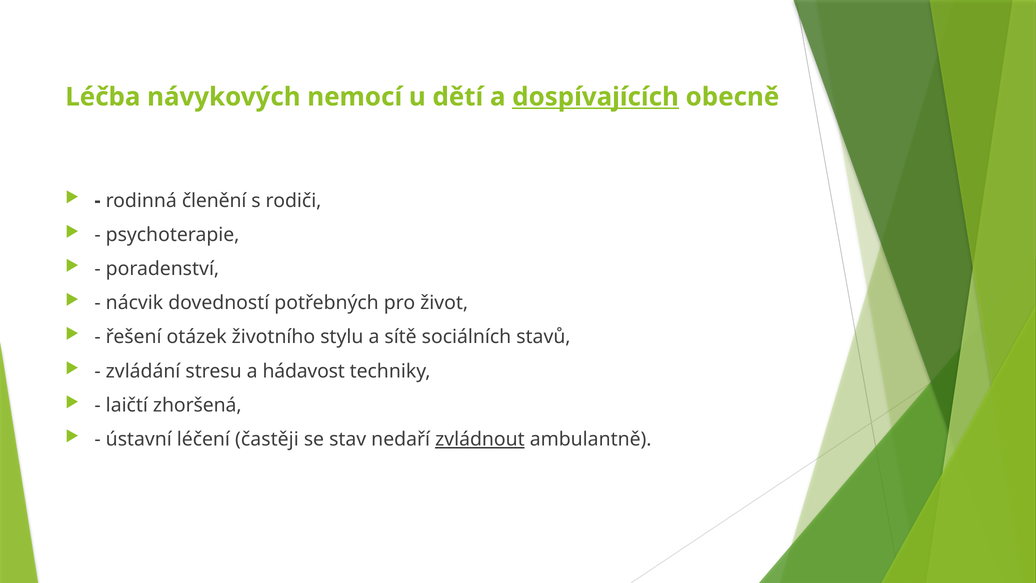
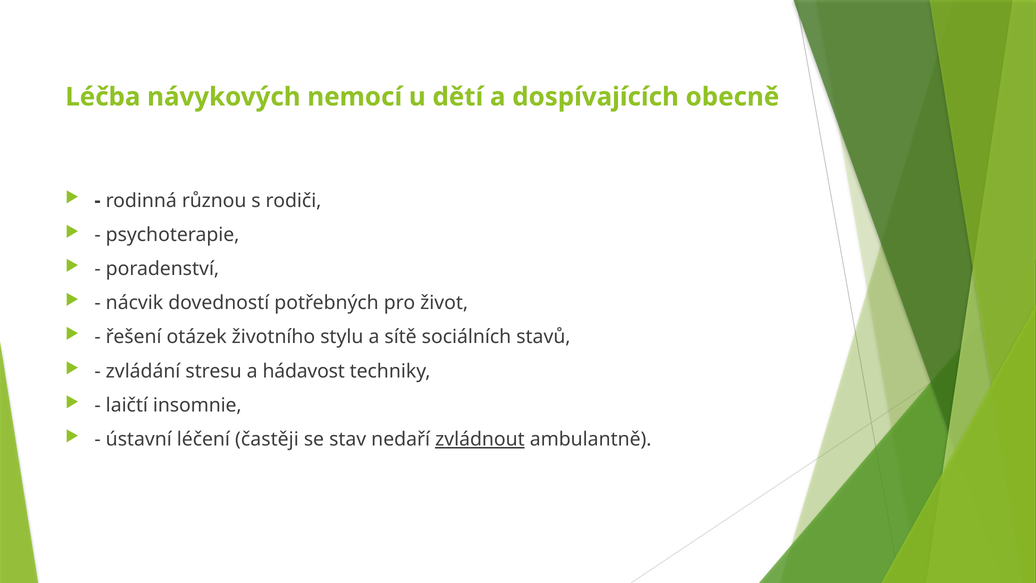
dospívajících underline: present -> none (596, 97)
členění: členění -> různou (214, 201)
zhoršená: zhoršená -> insomnie (197, 405)
